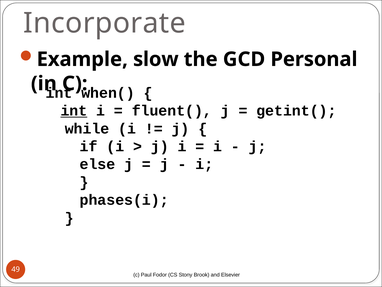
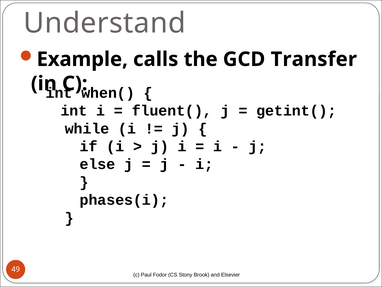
Incorporate: Incorporate -> Understand (104, 23)
slow: slow -> calls (156, 59)
Personal: Personal -> Transfer (314, 59)
int underline: present -> none (74, 111)
